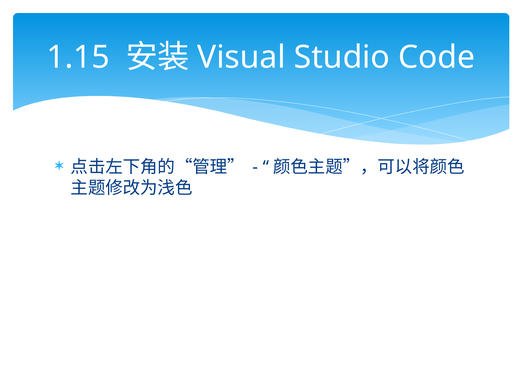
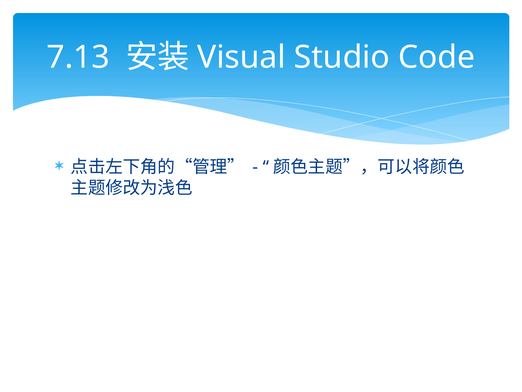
1.15: 1.15 -> 7.13 (78, 57)
